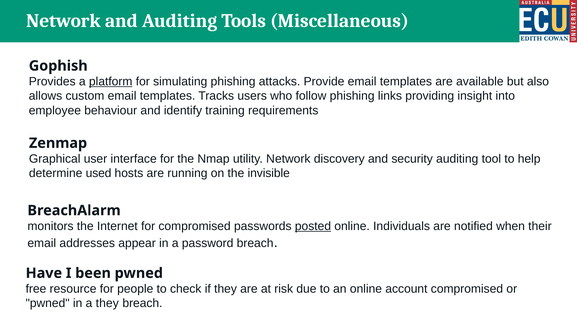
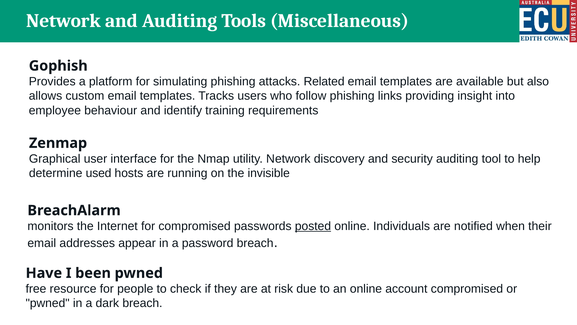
platform underline: present -> none (111, 81)
Provide: Provide -> Related (324, 81)
a they: they -> dark (107, 303)
